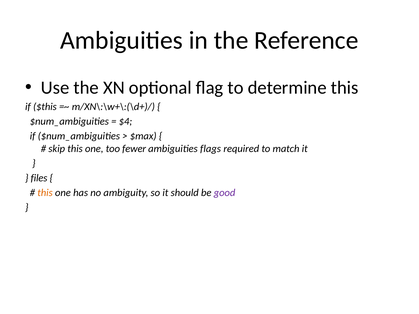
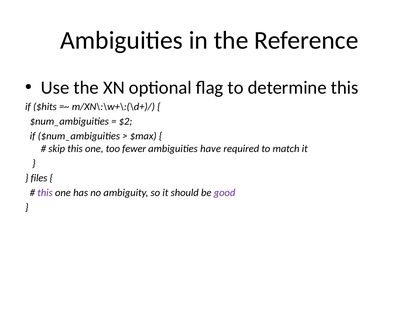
$this: $this -> $hits (45, 107)
$4: $4 -> $2 (125, 122)
flags: flags -> have (211, 149)
this colour: orange -> purple (45, 193)
